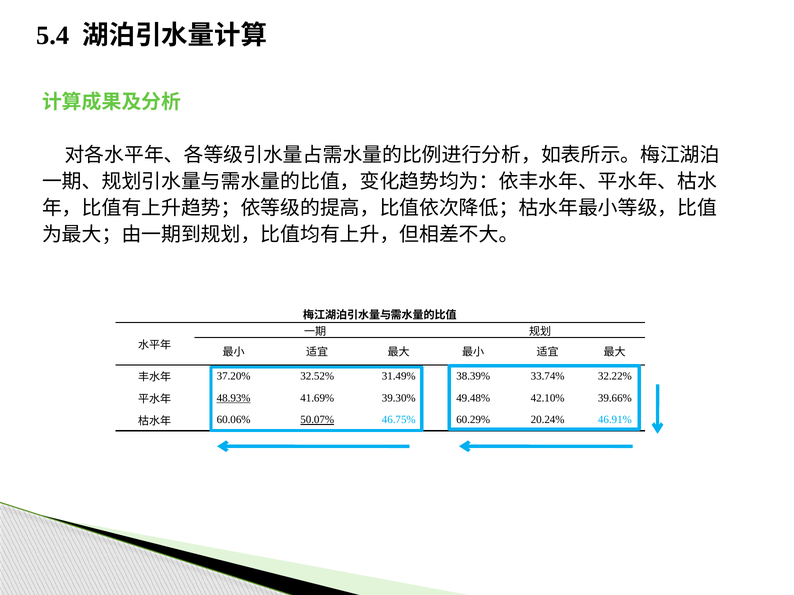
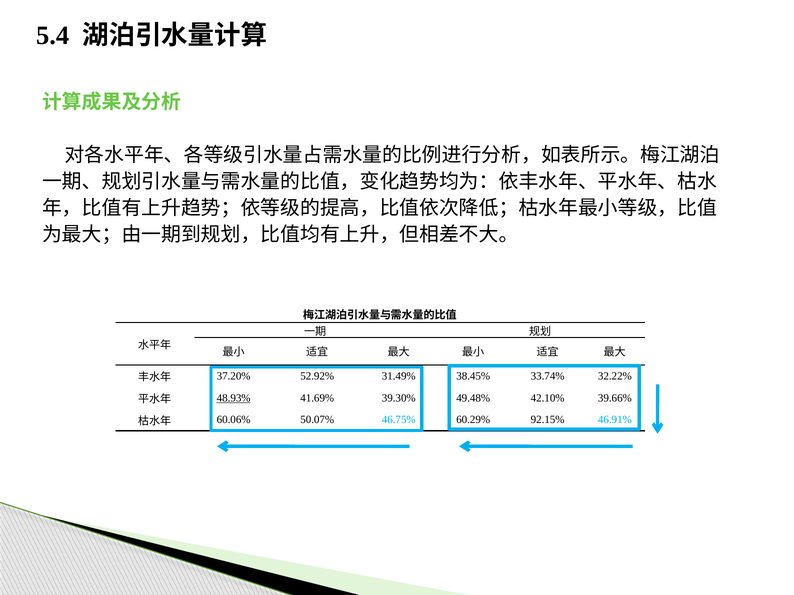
32.52%: 32.52% -> 52.92% (317, 376)
38.39%: 38.39% -> 38.45% (473, 376)
50.07% underline: present -> none (317, 420)
20.24%: 20.24% -> 92.15% (548, 420)
